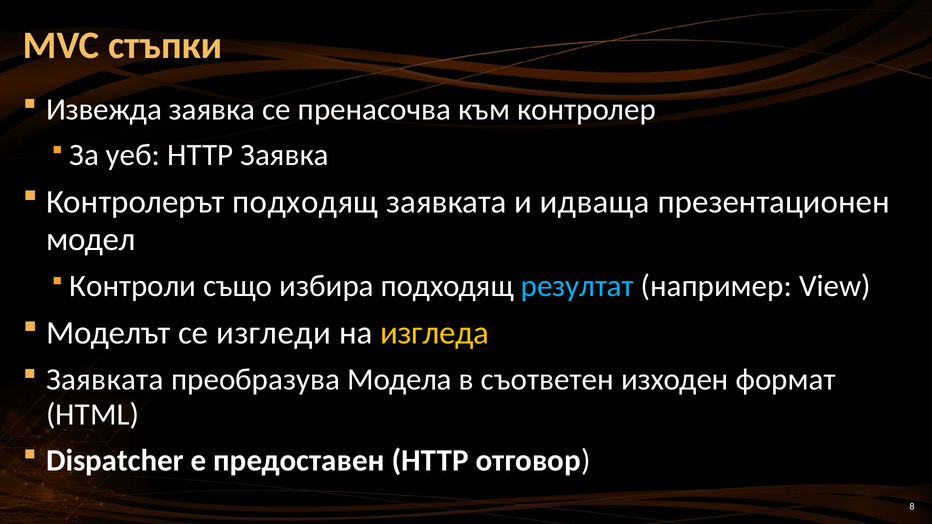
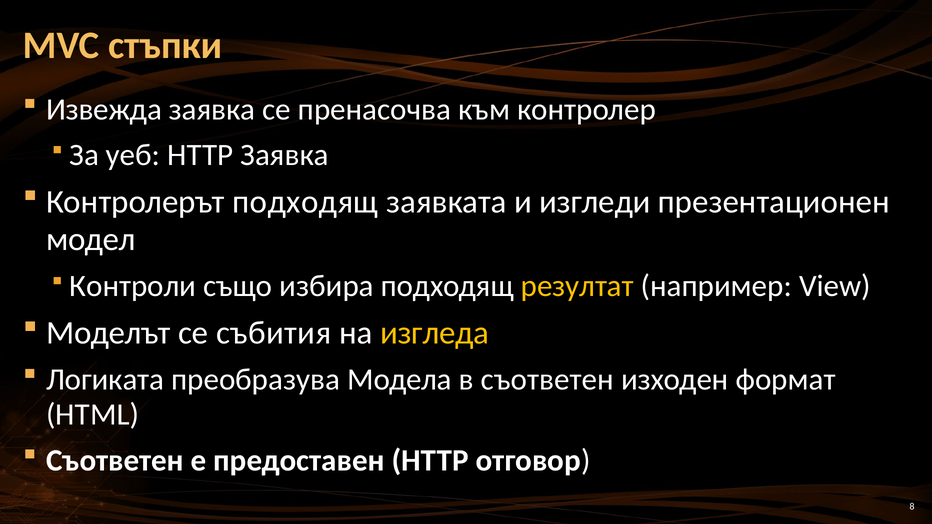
идваща: идваща -> изгледи (595, 202)
резултат colour: light blue -> yellow (577, 286)
изгледи: изгледи -> събития (274, 333)
Заявката: Заявката -> Логиката (105, 380)
Dispatcher: Dispatcher -> Съответен (115, 461)
